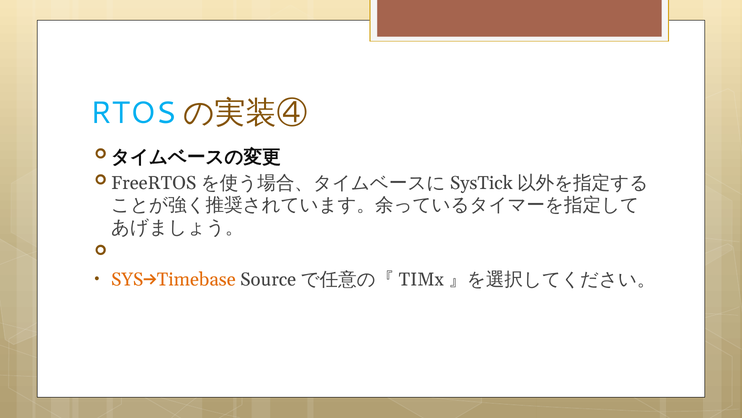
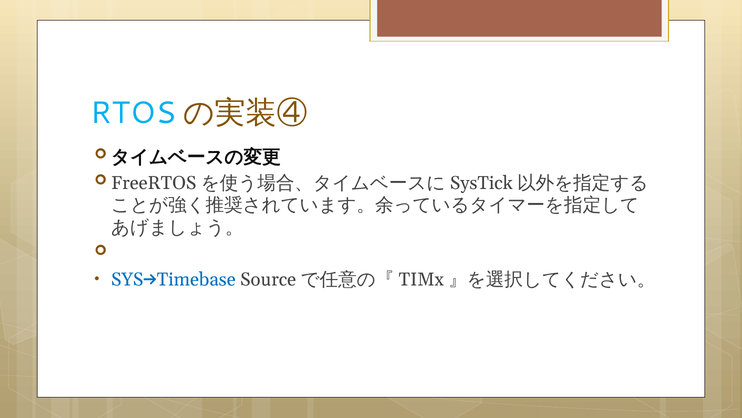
SYS→Timebase colour: orange -> blue (173, 279)
